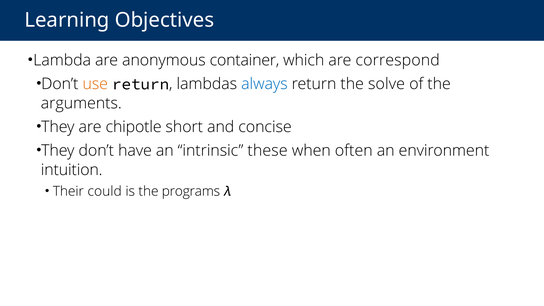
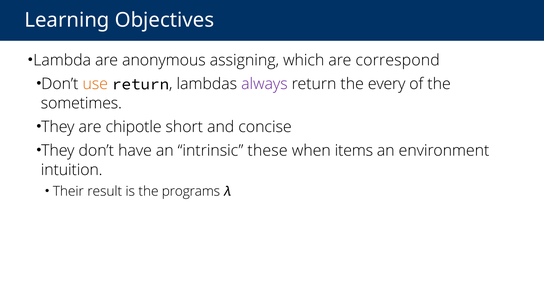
container: container -> assigning (244, 60)
always colour: blue -> purple (264, 84)
solve: solve -> every (387, 84)
arguments: arguments -> sometimes (81, 103)
often: often -> items (354, 151)
could: could -> result (105, 191)
